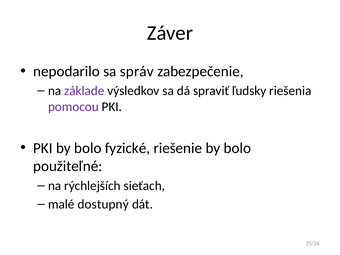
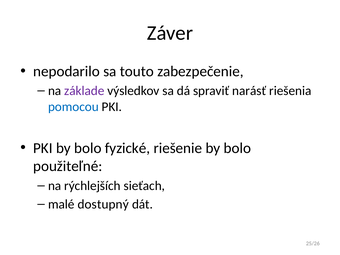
správ: správ -> touto (137, 71)
ľudsky: ľudsky -> narásť (249, 91)
pomocou colour: purple -> blue (73, 107)
